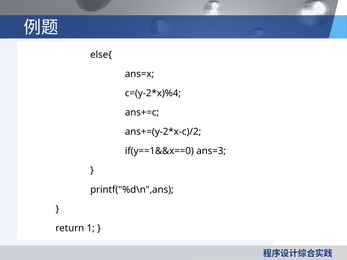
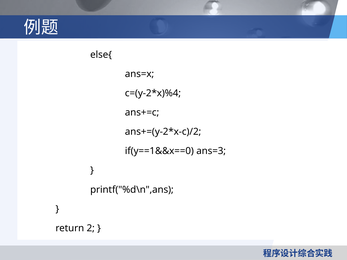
1: 1 -> 2 (91, 228)
